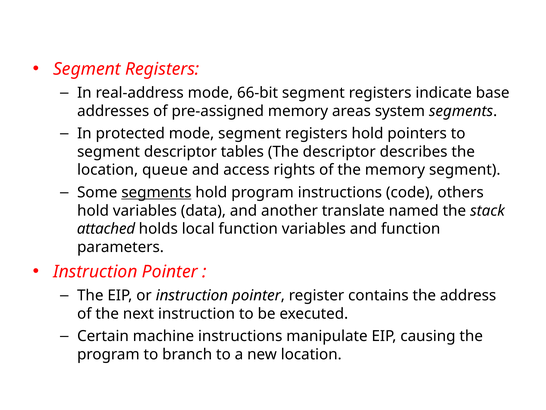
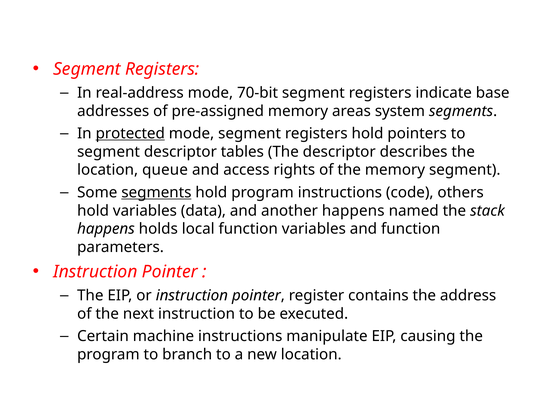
66-bit: 66-bit -> 70-bit (258, 93)
protected underline: none -> present (130, 133)
another translate: translate -> happens (353, 210)
attached: attached -> happens (106, 229)
